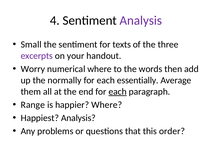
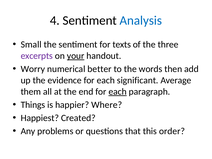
Analysis colour: purple -> blue (141, 21)
your underline: none -> present (76, 56)
numerical where: where -> better (100, 69)
normally: normally -> evidence (65, 80)
essentially: essentially -> significant (138, 80)
Range: Range -> Things (33, 105)
Happiest Analysis: Analysis -> Created (78, 118)
